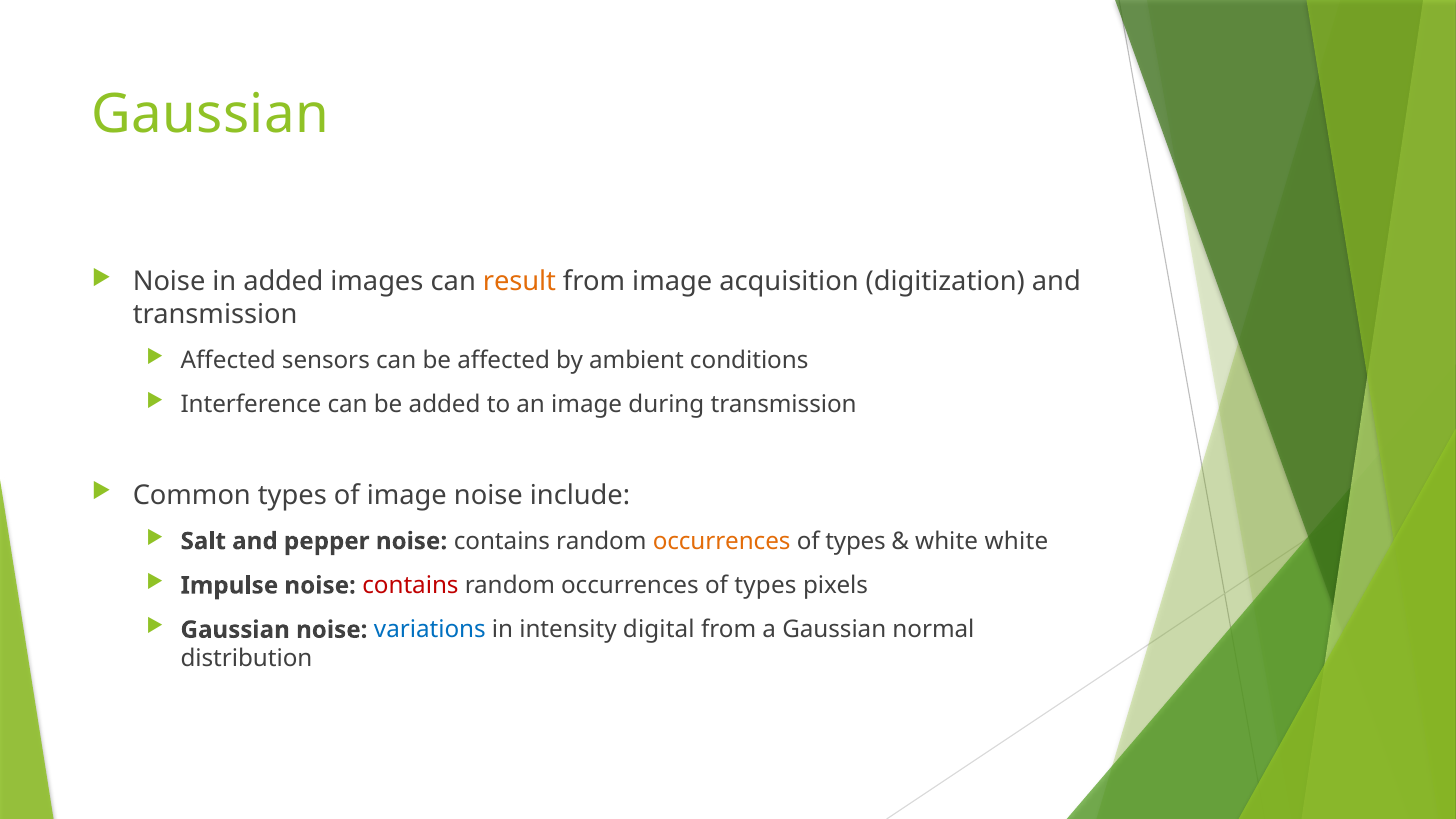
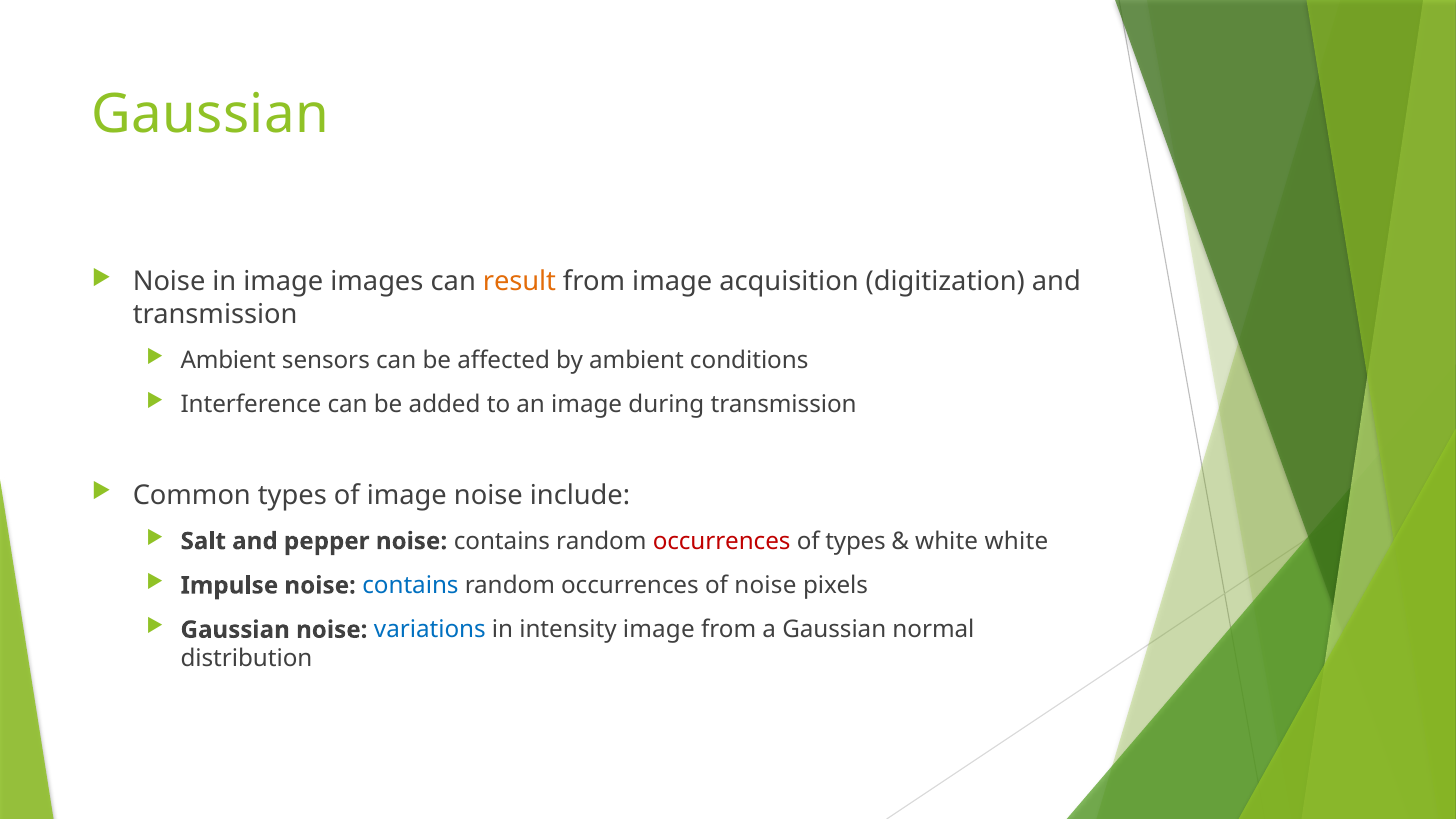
in added: added -> image (283, 282)
Affected: Affected -> Ambient (228, 360)
occurrences colour: orange -> red (722, 541)
contains colour: red -> blue (410, 585)
types: types -> noise (765, 585)
intensity digital: digital -> image (659, 630)
